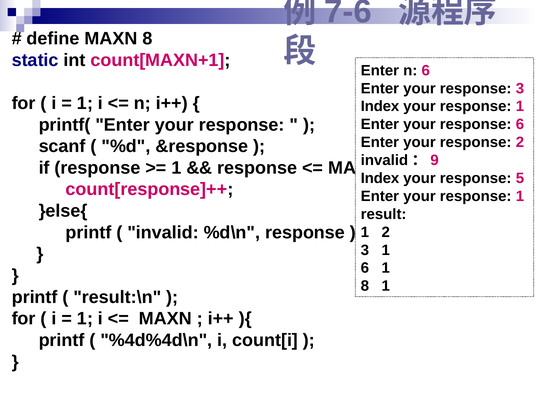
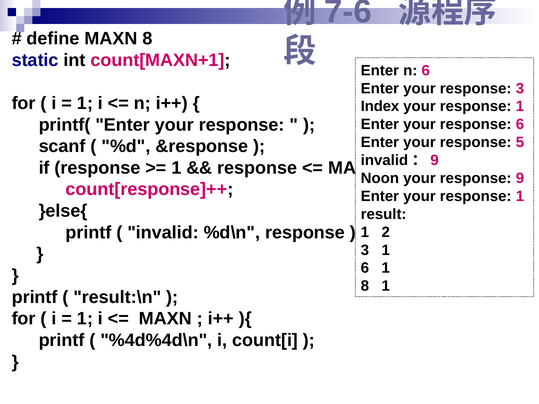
response 2: 2 -> 5 (520, 142)
Index: Index -> Noon (380, 178)
5: 5 -> 9 (520, 178)
